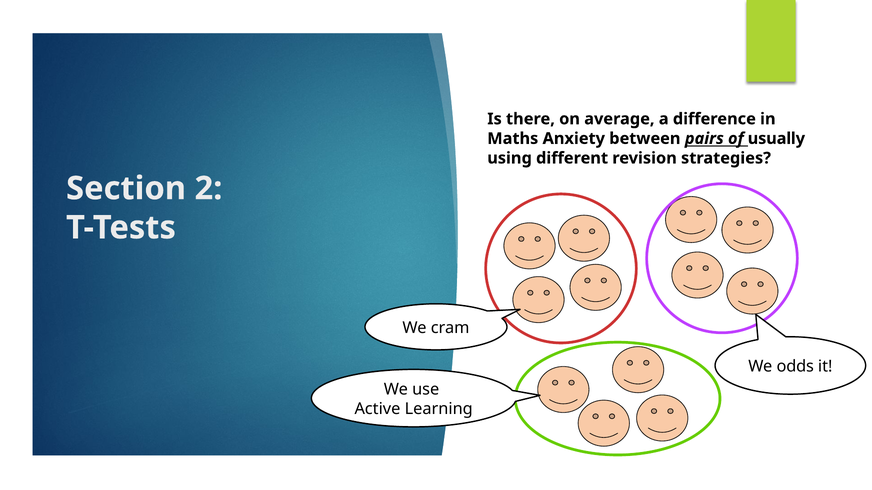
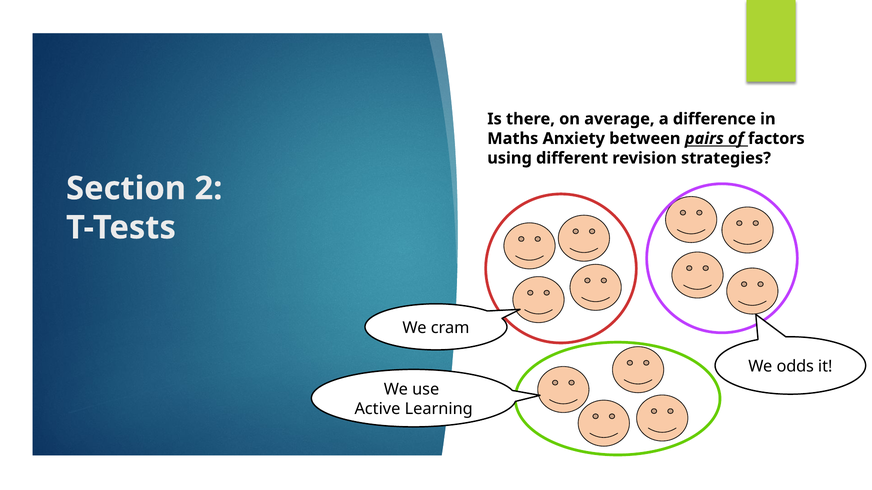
usually: usually -> factors (776, 139)
